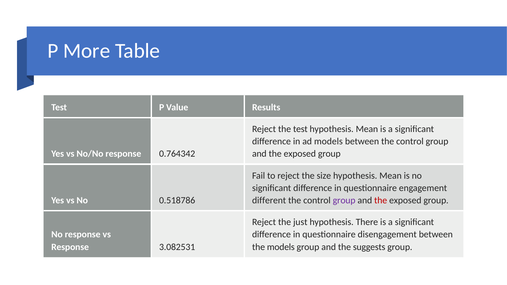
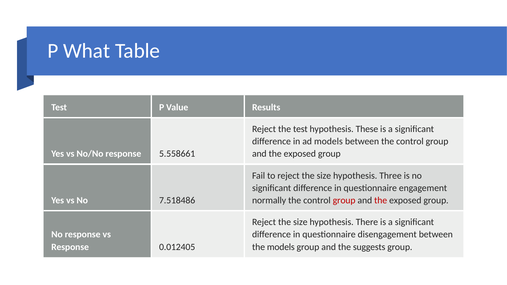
More: More -> What (87, 51)
Mean: Mean -> These (367, 129)
0.764342: 0.764342 -> 5.558661 (177, 154)
Mean: Mean -> Three (391, 176)
0.518786: 0.518786 -> 7.518486 (177, 200)
different: different -> normally (269, 200)
group colour: purple -> red (344, 200)
just: just -> size (300, 222)
3.082531: 3.082531 -> 0.012405 (177, 247)
